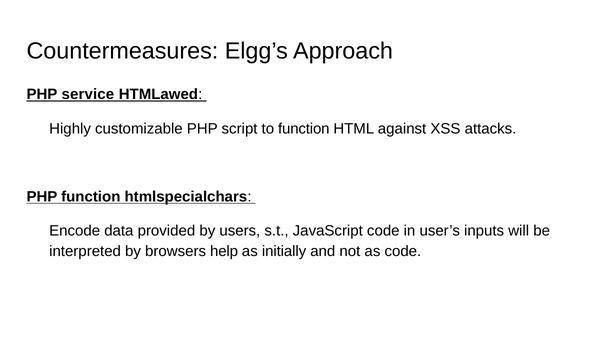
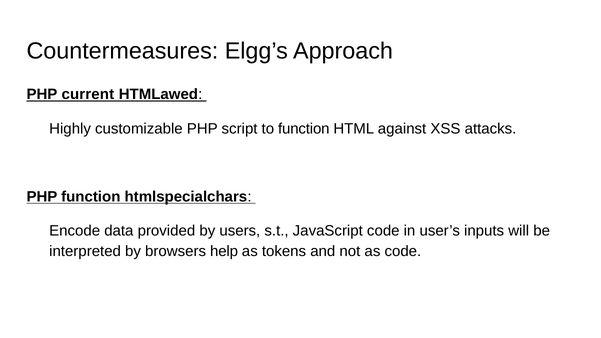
service: service -> current (88, 95)
initially: initially -> tokens (284, 252)
